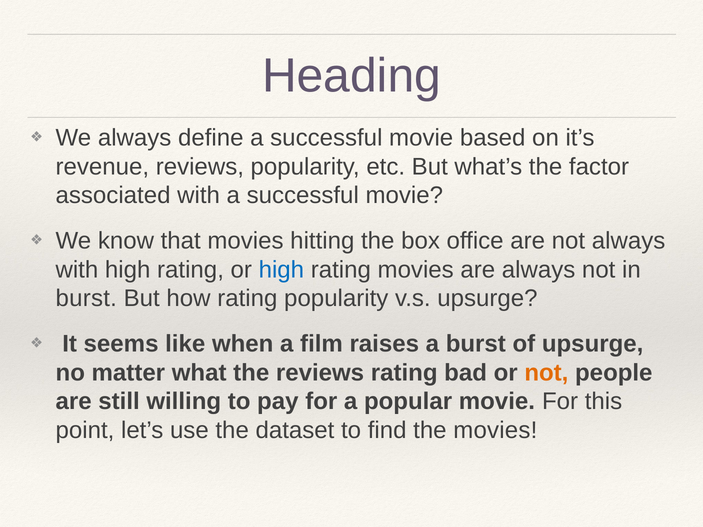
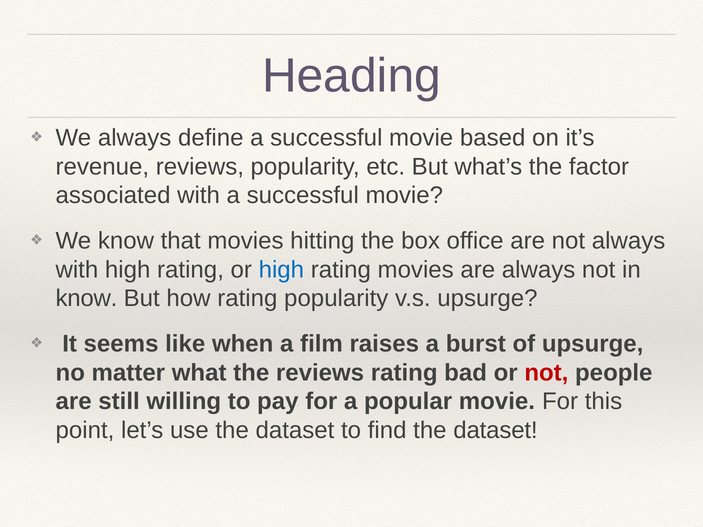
burst: burst -> know (86, 299)
not colour: orange -> red (546, 373)
find the movies: movies -> dataset (495, 430)
